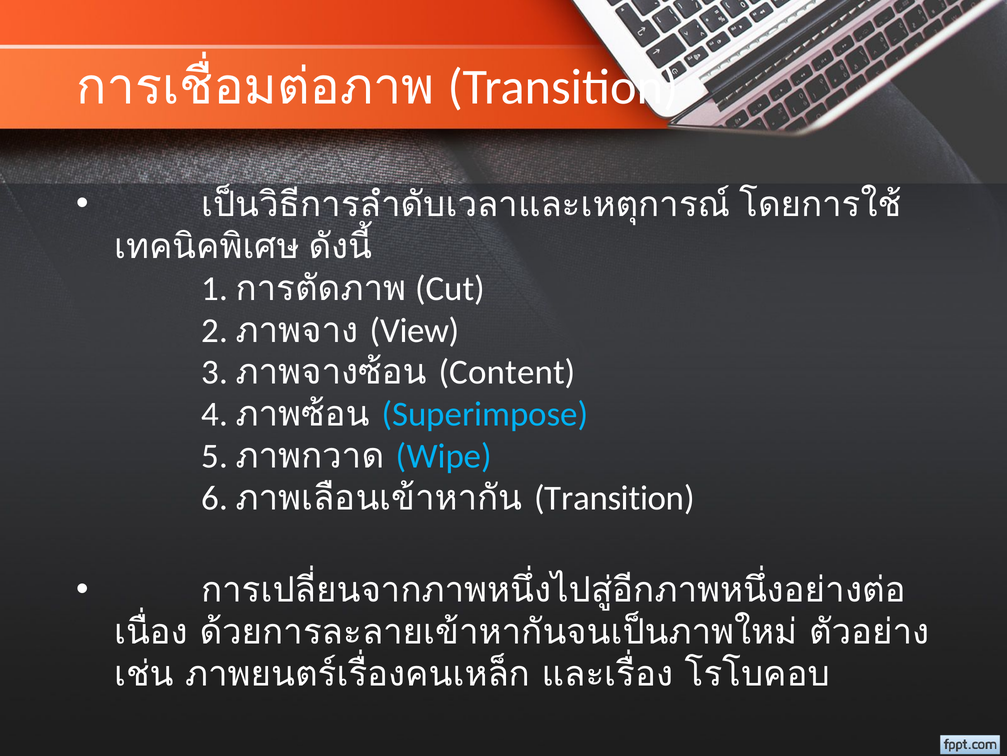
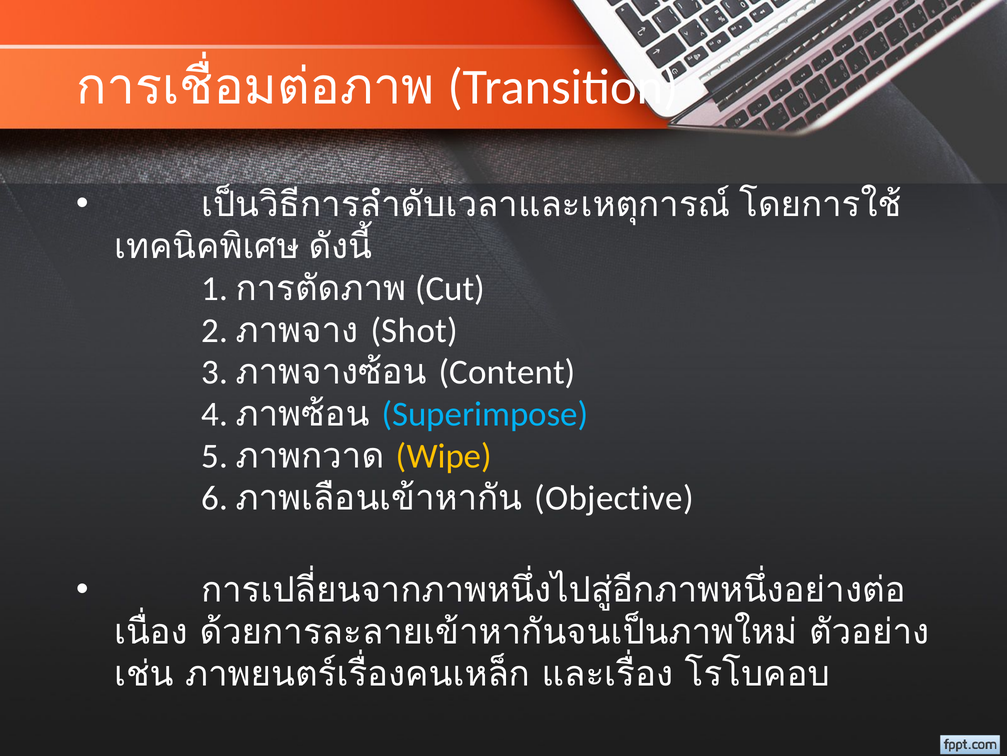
View: View -> Shot (414, 330)
Wipe colour: light blue -> yellow (444, 456)
Transition: Transition -> Objective (614, 498)
